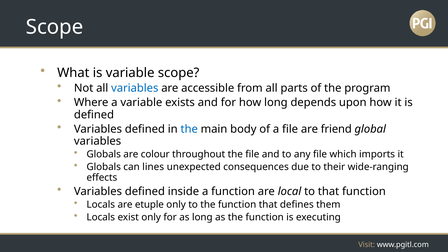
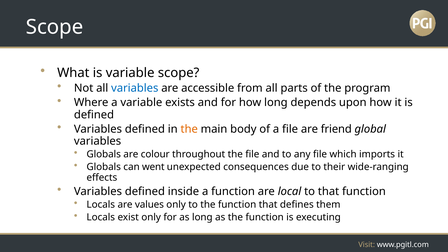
the colour: blue -> orange (189, 129)
lines: lines -> went (153, 167)
etuple: etuple -> values (149, 205)
